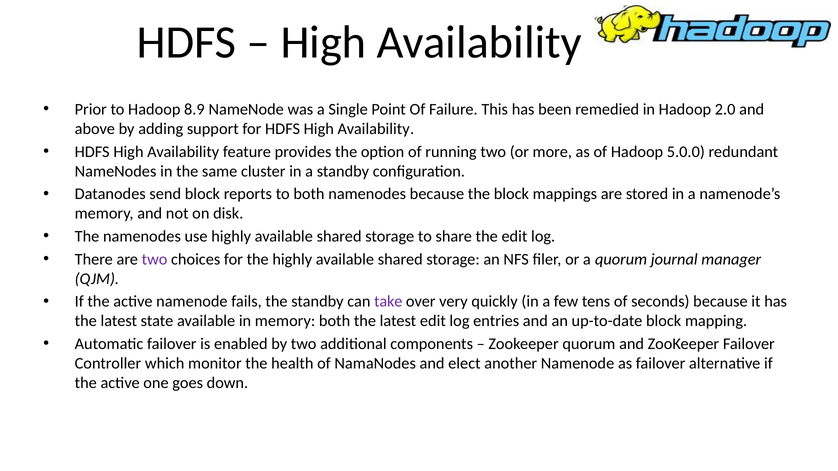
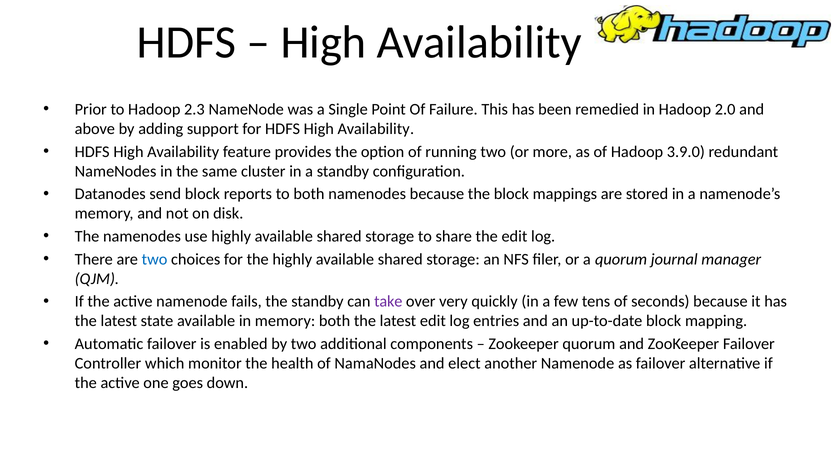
8.9: 8.9 -> 2.3 (194, 109)
5.0.0: 5.0.0 -> 3.9.0 (686, 152)
two colour: purple -> blue (155, 259)
